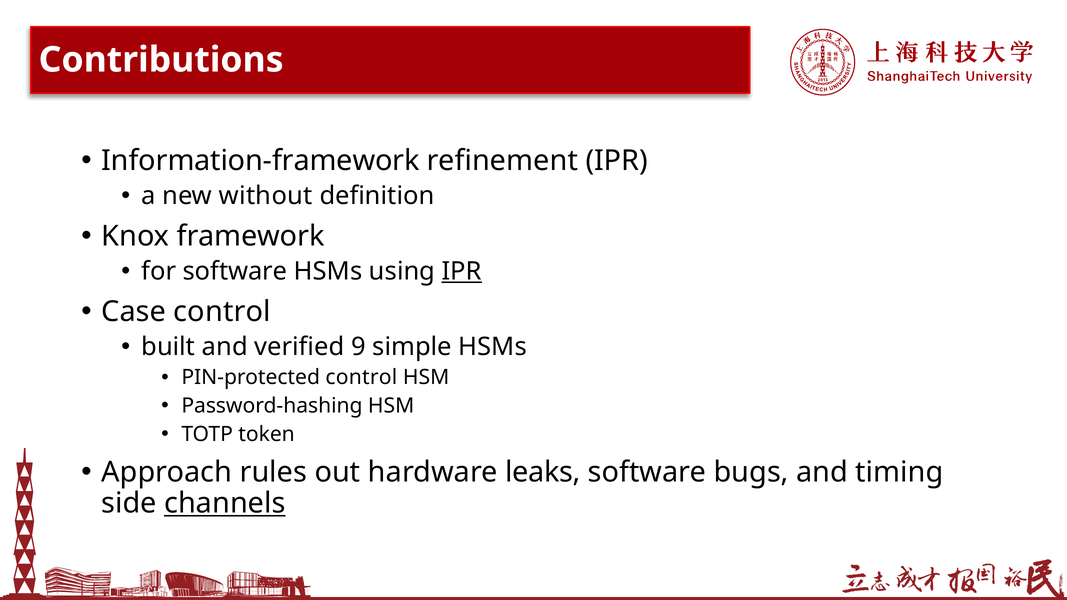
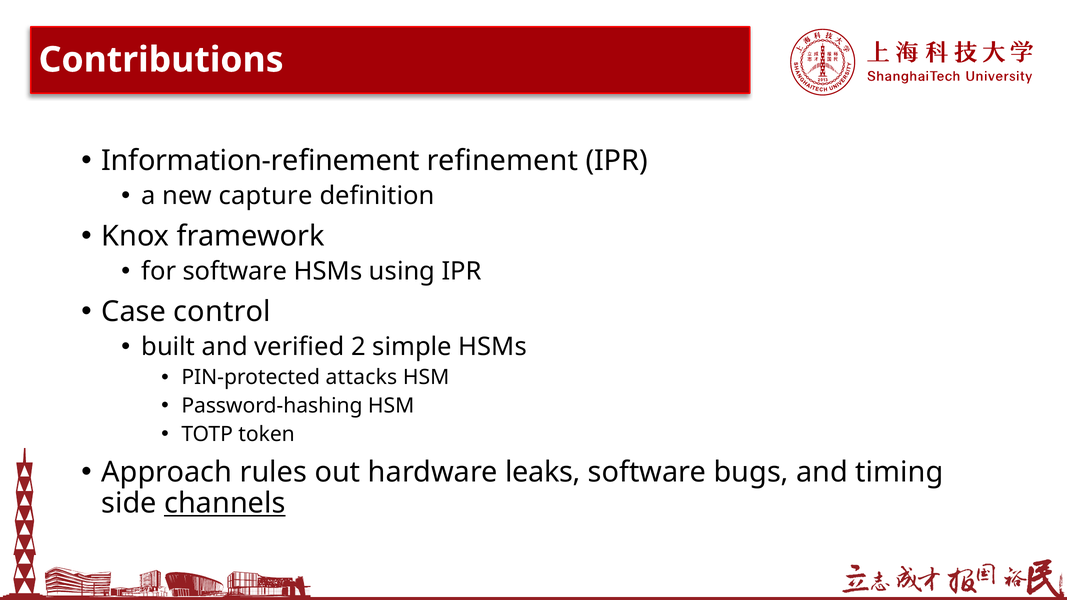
Information-framework: Information-framework -> Information-refinement (261, 161)
without: without -> capture (266, 196)
IPR underline: present -> none (462, 271)
9: 9 -> 2 (358, 347)
PIN-protected control: control -> attacks (361, 378)
